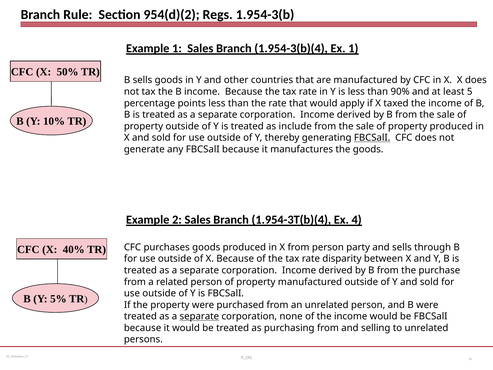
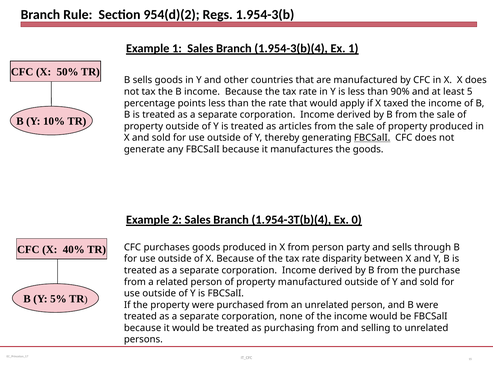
include: include -> articles (295, 126)
4: 4 -> 0 (357, 220)
separate underline: present -> none (199, 316)
